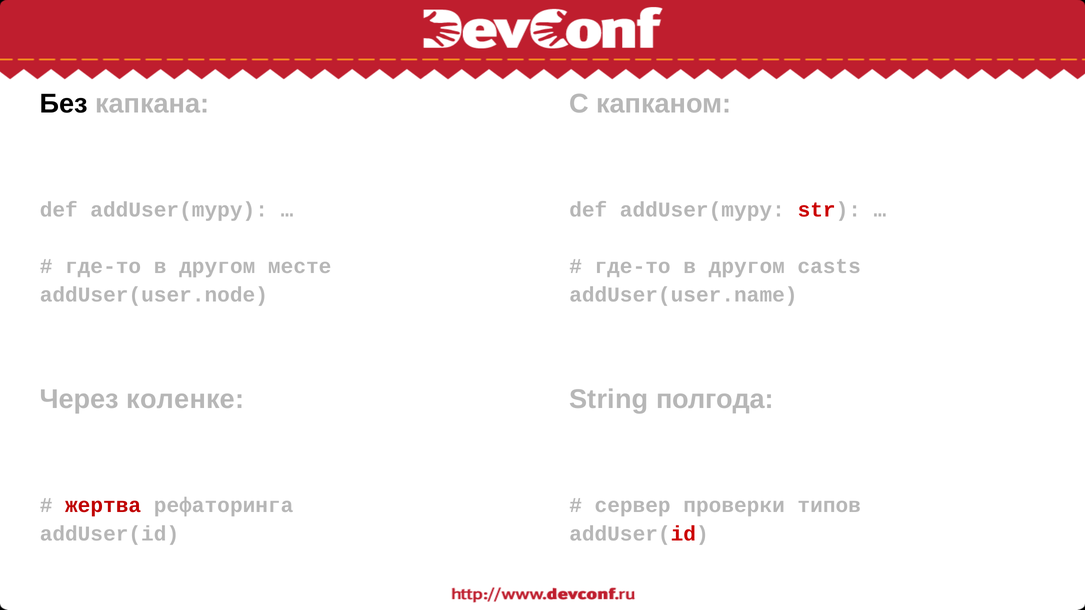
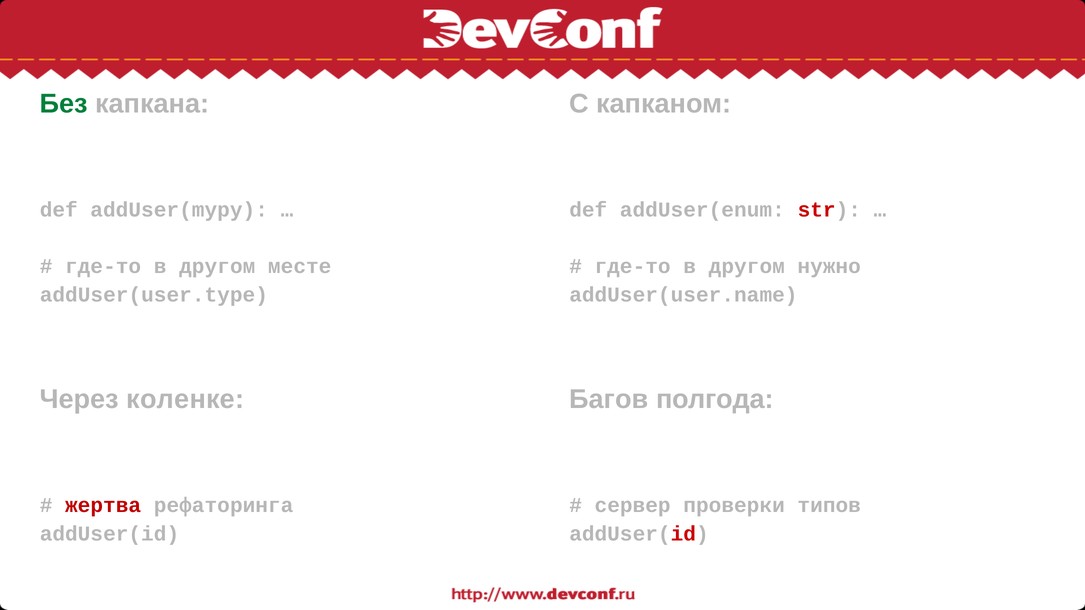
Без colour: black -> green (64, 104)
addUser(mypy: addUser(mypy -> addUser(enum (702, 210)
casts: casts -> нужно (829, 267)
addUser(user.node: addUser(user.node -> addUser(user.type (154, 295)
String: String -> Багов (609, 400)
